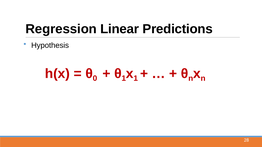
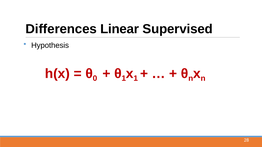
Regression: Regression -> Differences (61, 29)
Predictions: Predictions -> Supervised (178, 29)
